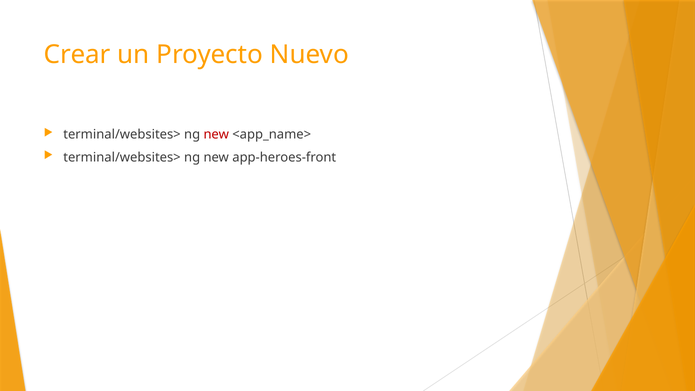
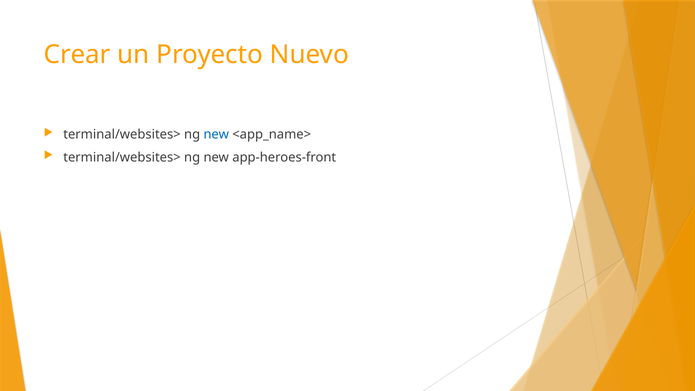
new colour: red -> blue (216, 135)
